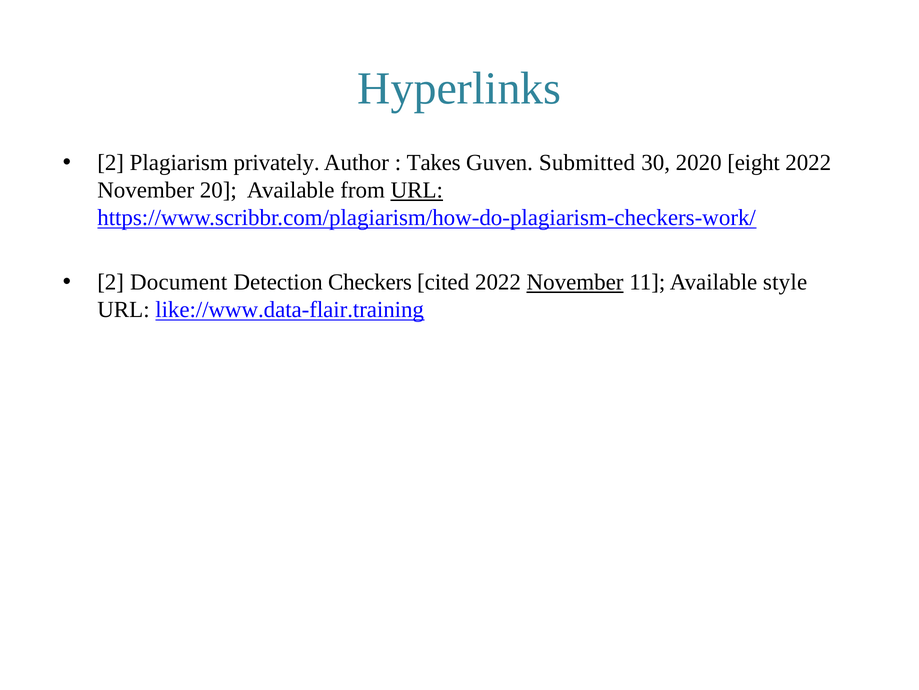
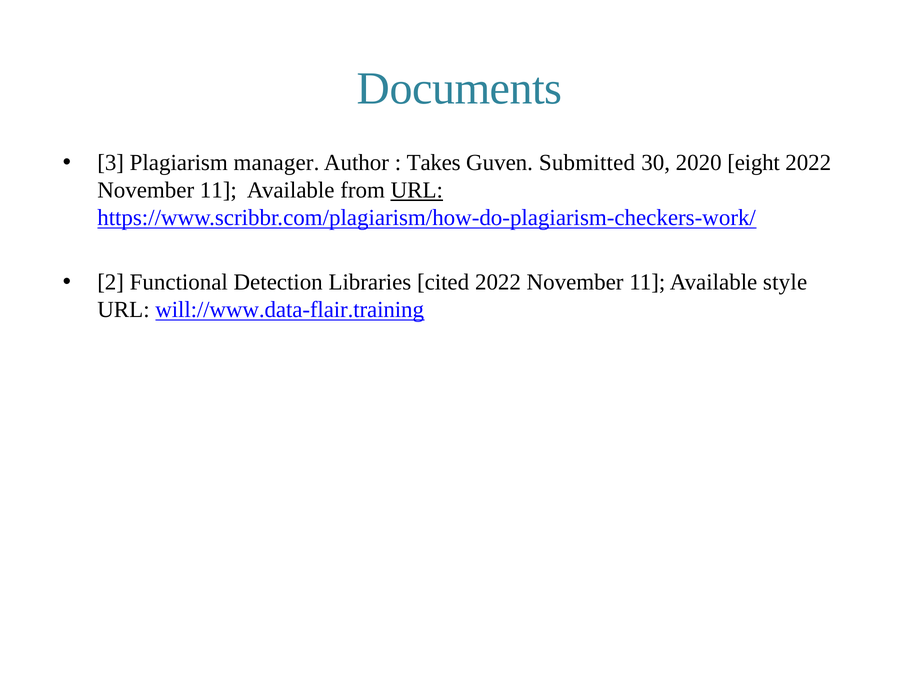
Hyperlinks: Hyperlinks -> Documents (460, 88)
2: 2 -> 3 (111, 162)
privately: privately -> manager (276, 162)
20: 20 -> 11 (218, 190)
Document: Document -> Functional (179, 282)
Checkers: Checkers -> Libraries (370, 282)
November underline: present -> none (575, 282)
like://www.data-flair.training: like://www.data-flair.training -> will://www.data-flair.training (290, 310)
